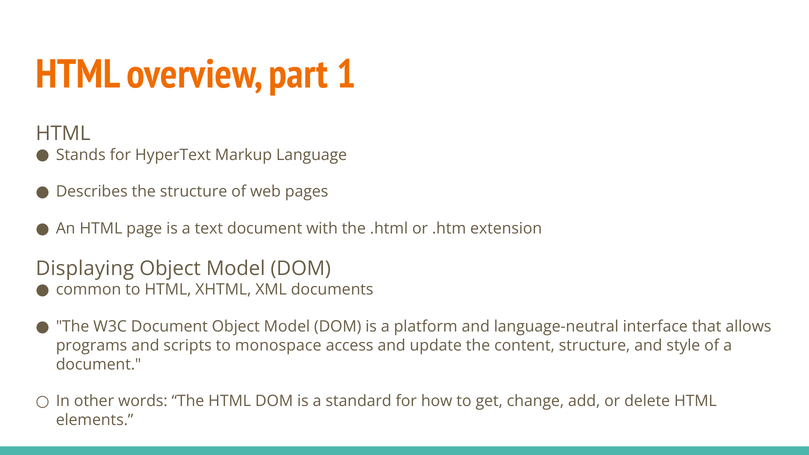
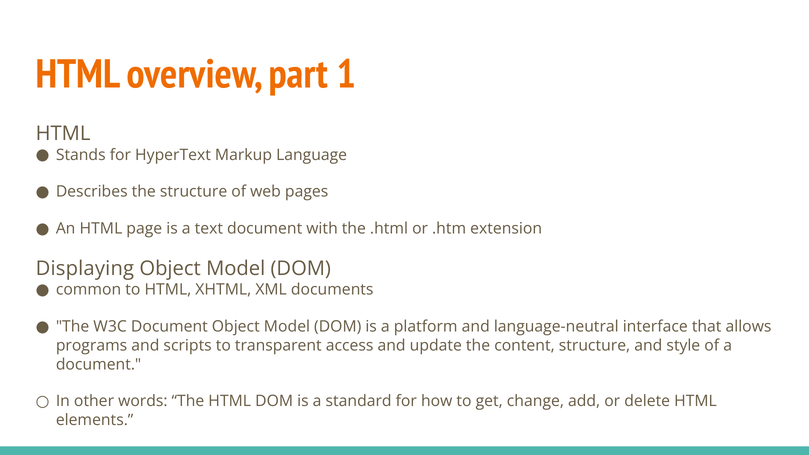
monospace: monospace -> transparent (278, 346)
